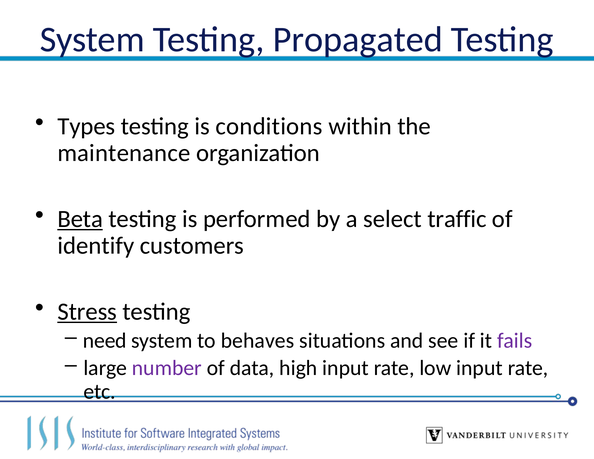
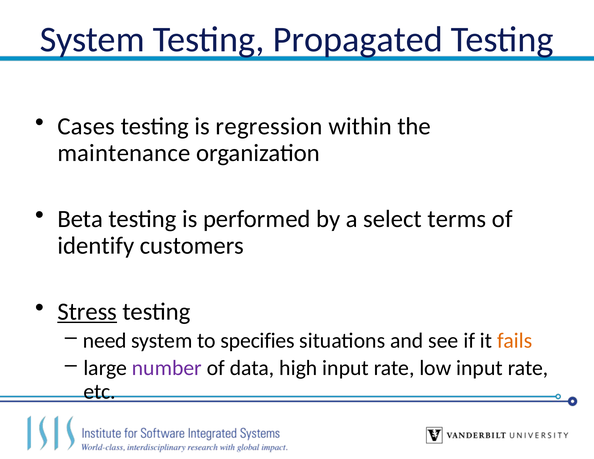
Types: Types -> Cases (86, 126)
conditions: conditions -> regression (269, 126)
Beta underline: present -> none (80, 219)
traffic: traffic -> terms (457, 219)
behaves: behaves -> specifies (258, 341)
fails colour: purple -> orange (515, 341)
